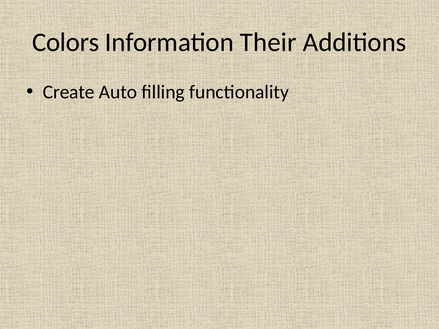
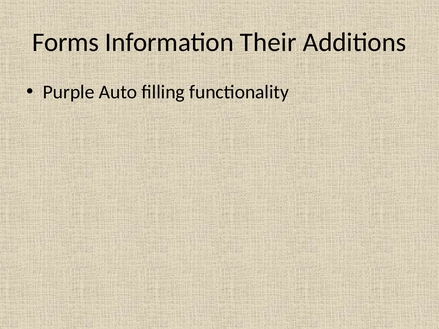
Colors: Colors -> Forms (66, 42)
Create: Create -> Purple (69, 92)
